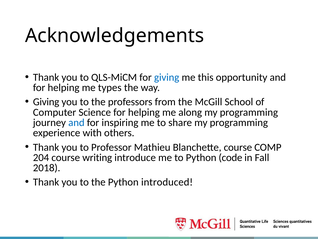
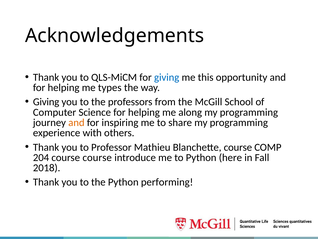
and colour: blue -> orange (76, 122)
course writing: writing -> course (97, 157)
code: code -> here (230, 157)
introduced: introduced -> performing (167, 182)
